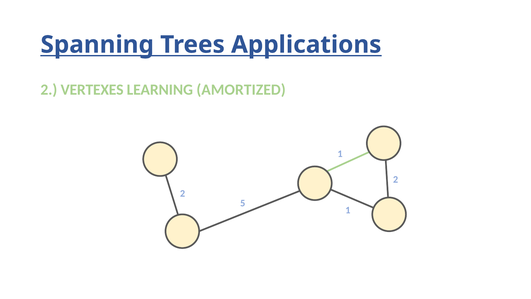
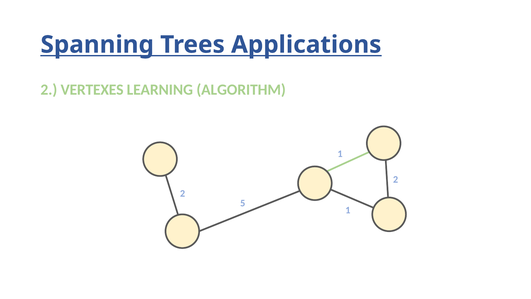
AMORTIZED: AMORTIZED -> ALGORITHM (241, 90)
